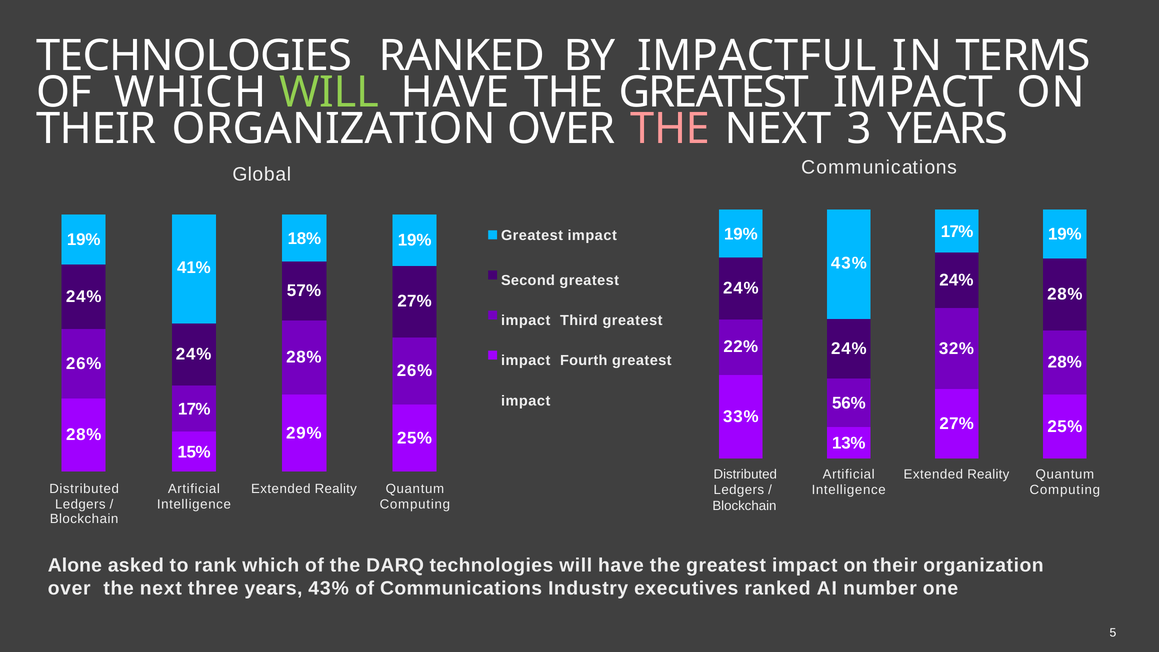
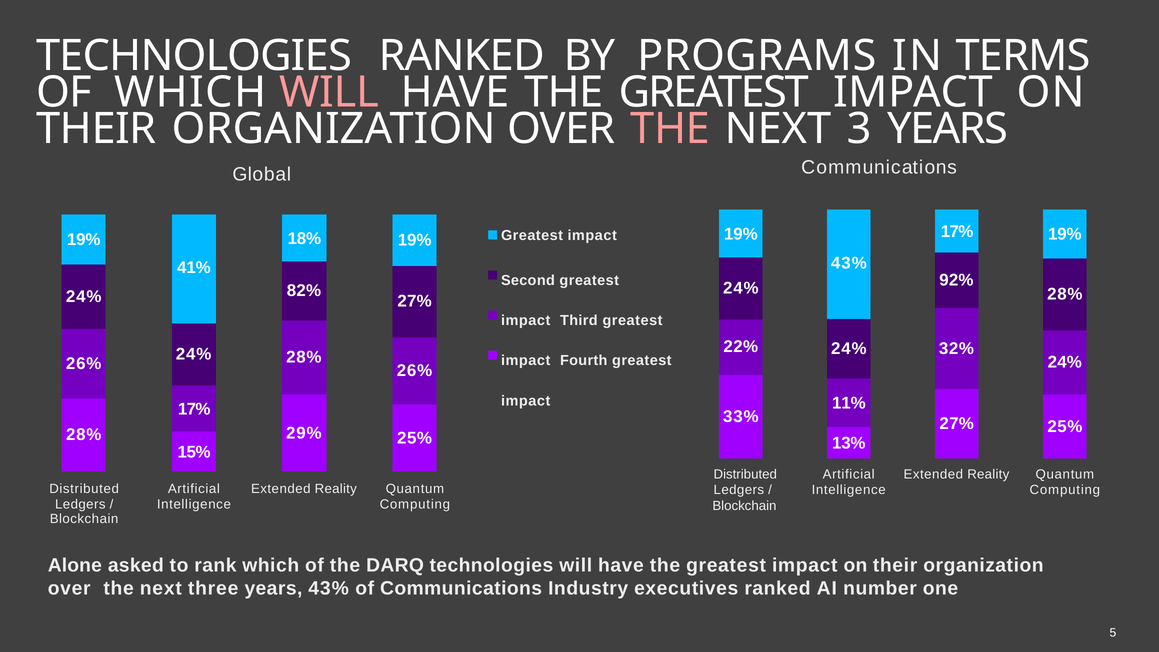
IMPACTFUL: IMPACTFUL -> PROGRAMS (757, 56)
WILL colour: light green -> pink (329, 92)
24%: 24% -> 92% (956, 280)
57%: 57% -> 82% (304, 291)
28%: 28% -> 24% (1065, 362)
56%: 56% -> 11% (849, 403)
